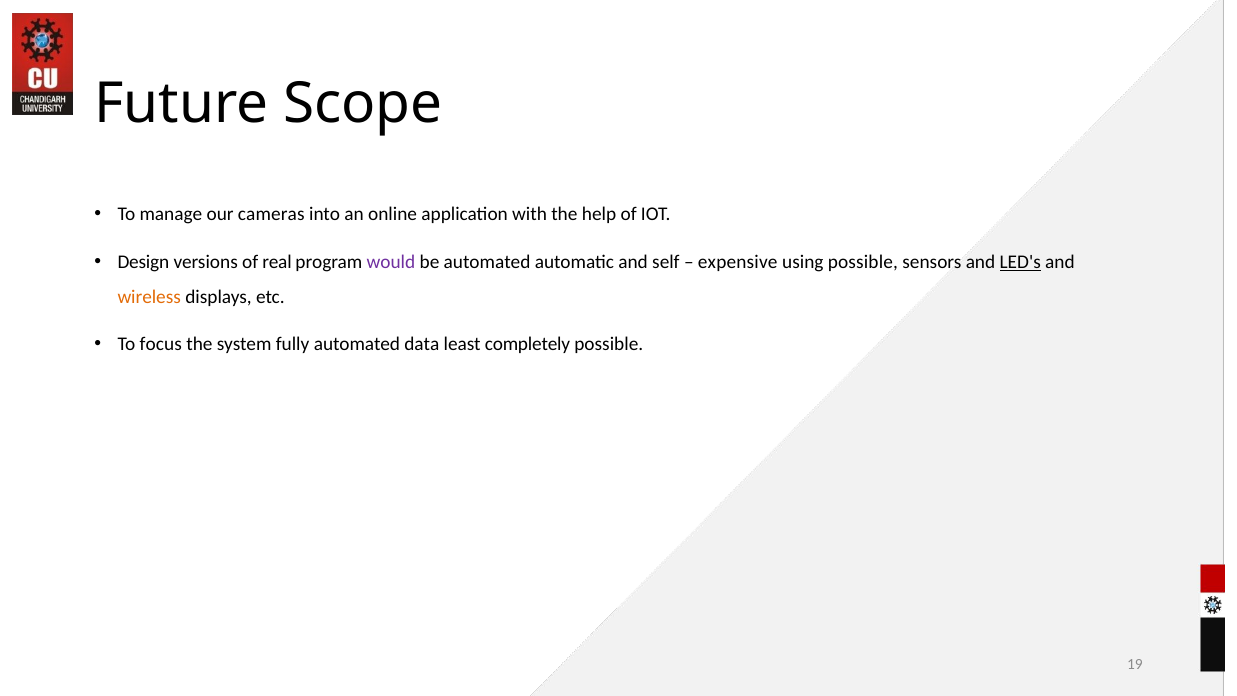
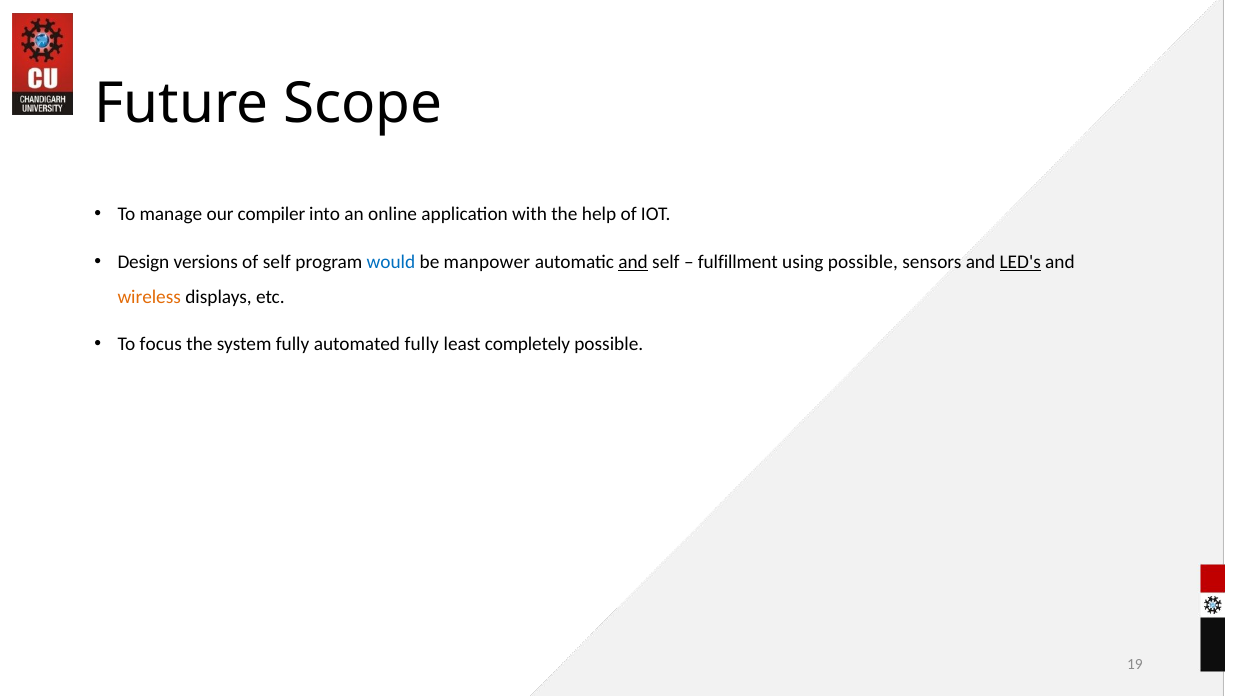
cameras: cameras -> compiler (271, 214)
of real: real -> self (277, 262)
would colour: purple -> blue (391, 262)
be automated: automated -> manpower (487, 262)
and underline: none -> present (633, 262)
expensive: expensive -> fulfillment (738, 262)
automated data: data -> fully (422, 344)
